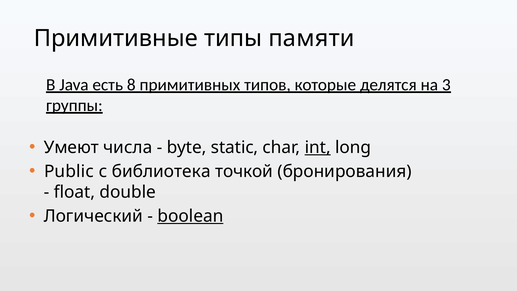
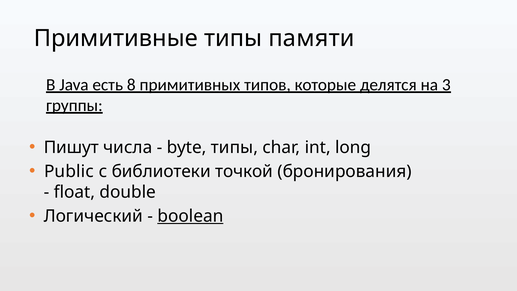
Умеют: Умеют -> Пишут (71, 147)
byte static: static -> типы (234, 147)
int underline: present -> none (318, 147)
библиотека: библиотека -> библиотеки (161, 171)
